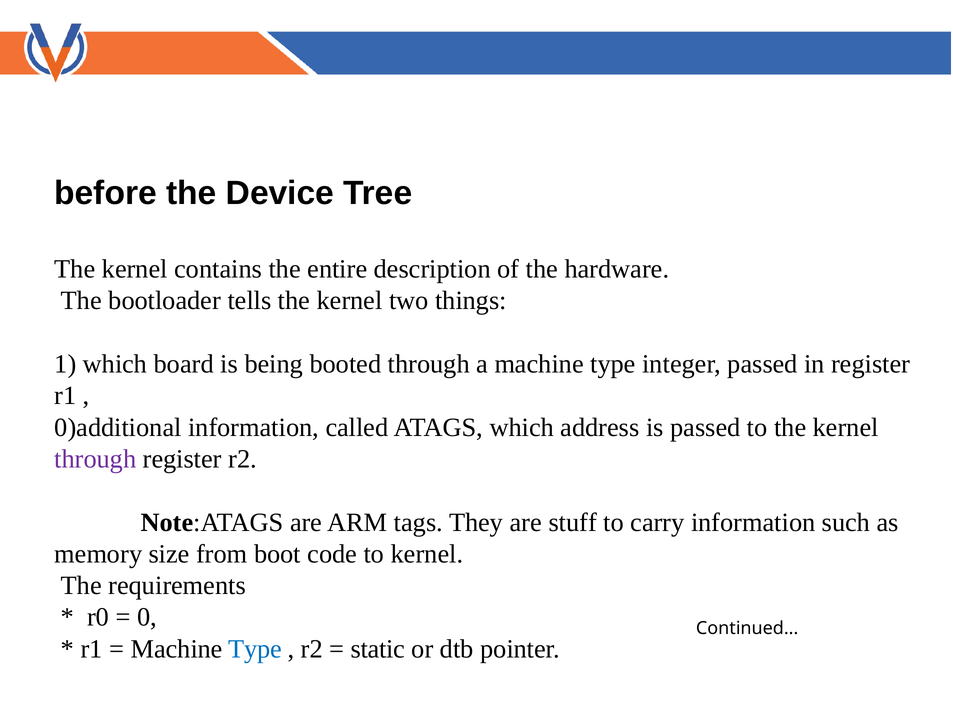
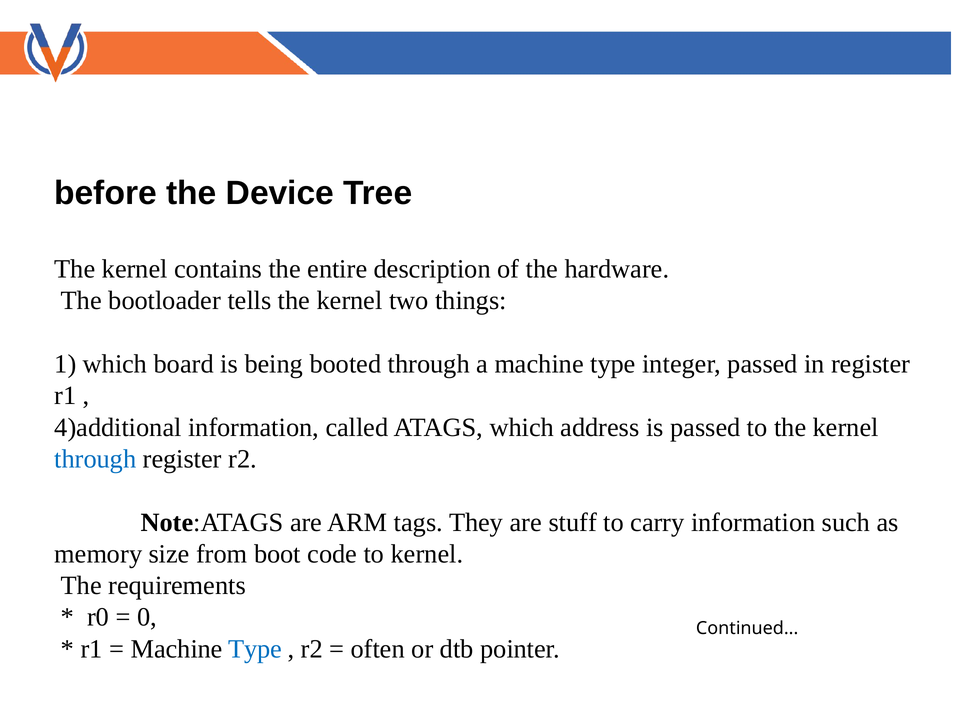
0)additional: 0)additional -> 4)additional (118, 428)
through colour: purple -> blue (95, 459)
static: static -> often (378, 650)
